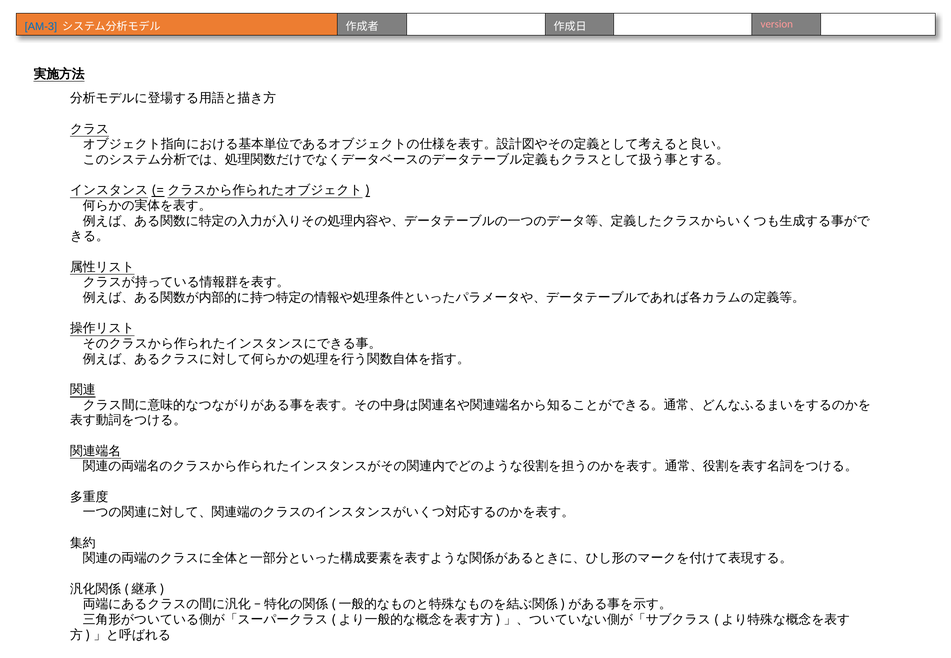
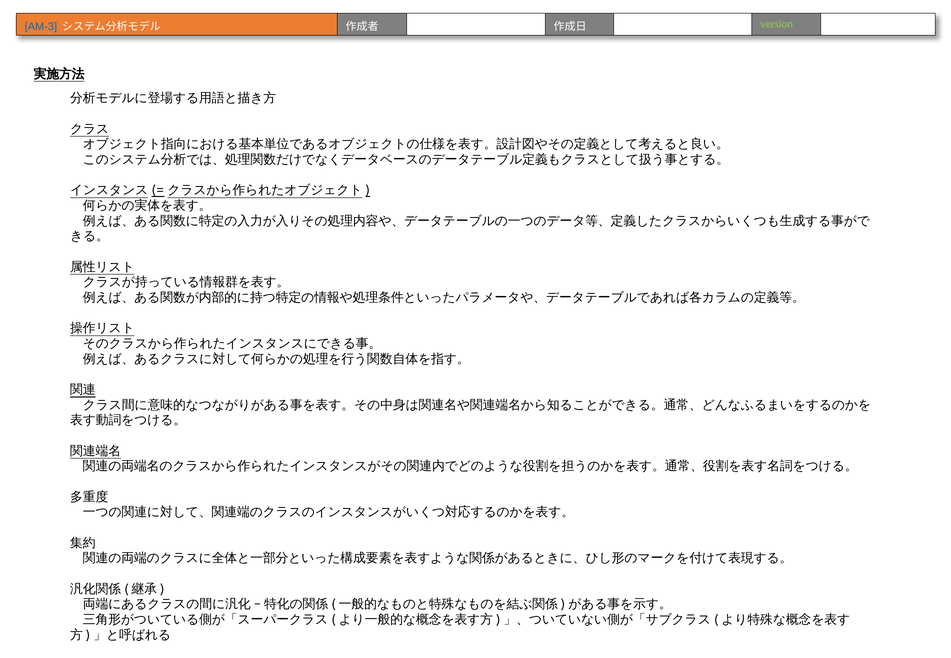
version colour: pink -> light green (777, 24)
